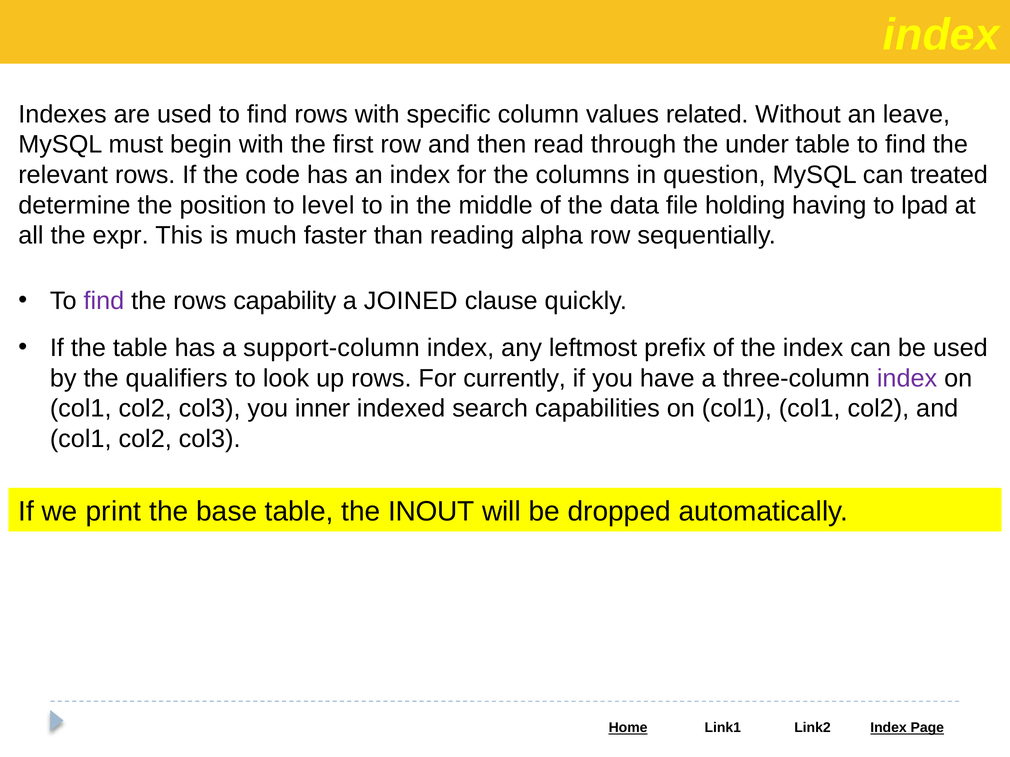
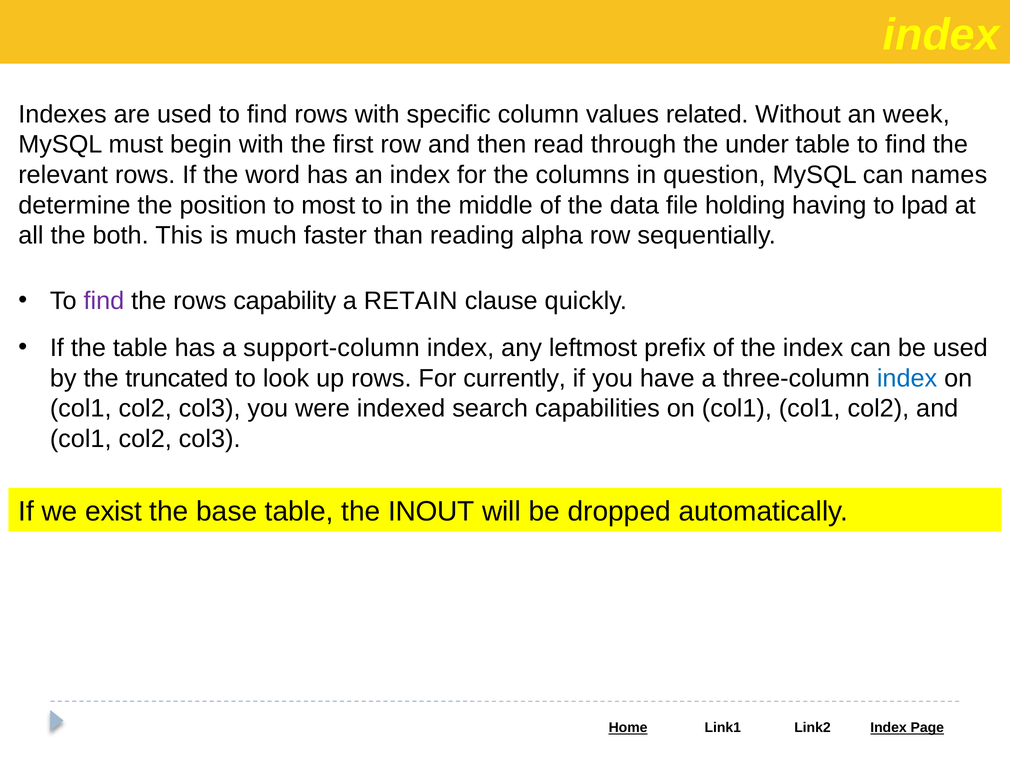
leave: leave -> week (916, 114)
code: code -> word (273, 175)
treated: treated -> names (949, 175)
level: level -> most (328, 205)
expr: expr -> both (121, 236)
JOINED: JOINED -> RETAIN (411, 301)
qualifiers: qualifiers -> truncated (177, 378)
index colour: purple -> blue (907, 378)
inner: inner -> were (322, 409)
print: print -> exist (114, 512)
